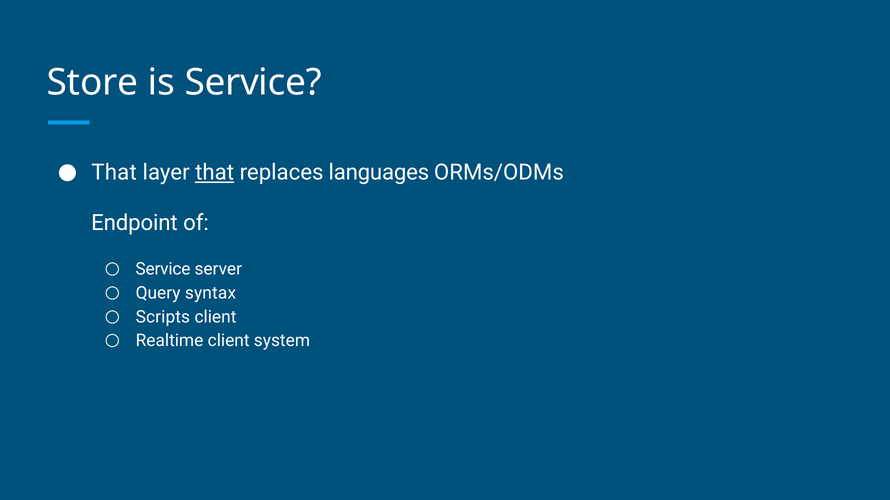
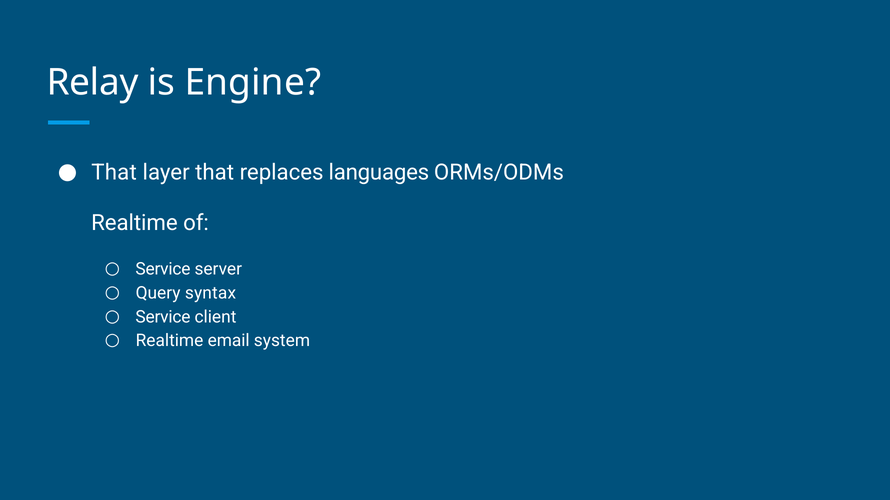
Store: Store -> Relay (93, 83)
is Service: Service -> Engine (253, 83)
that underline: present -> none (215, 173)
Endpoint: Endpoint -> Realtime (134, 223)
Scripts: Scripts -> Service (163, 317)
Realtime client: client -> email (229, 341)
